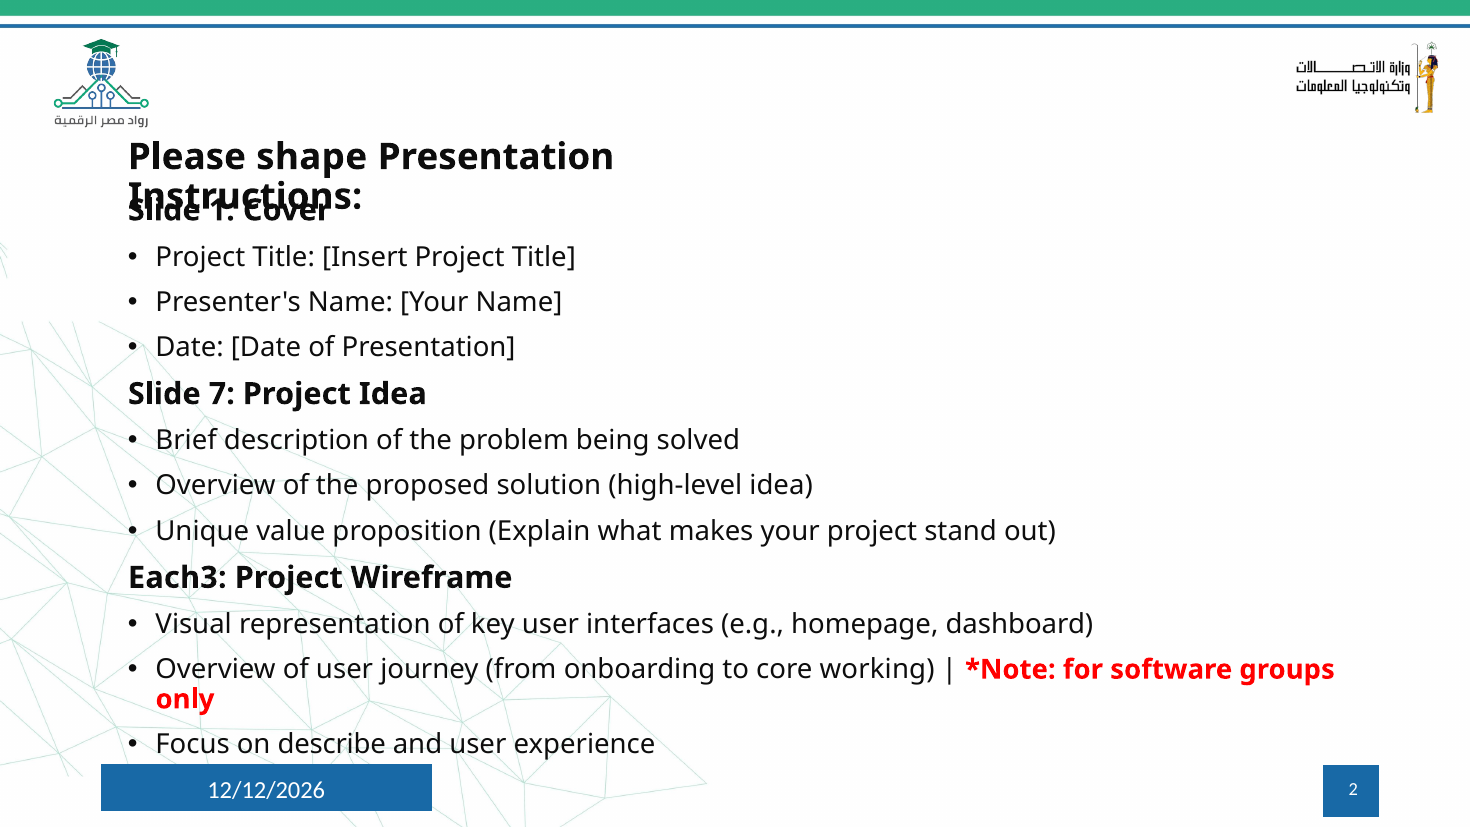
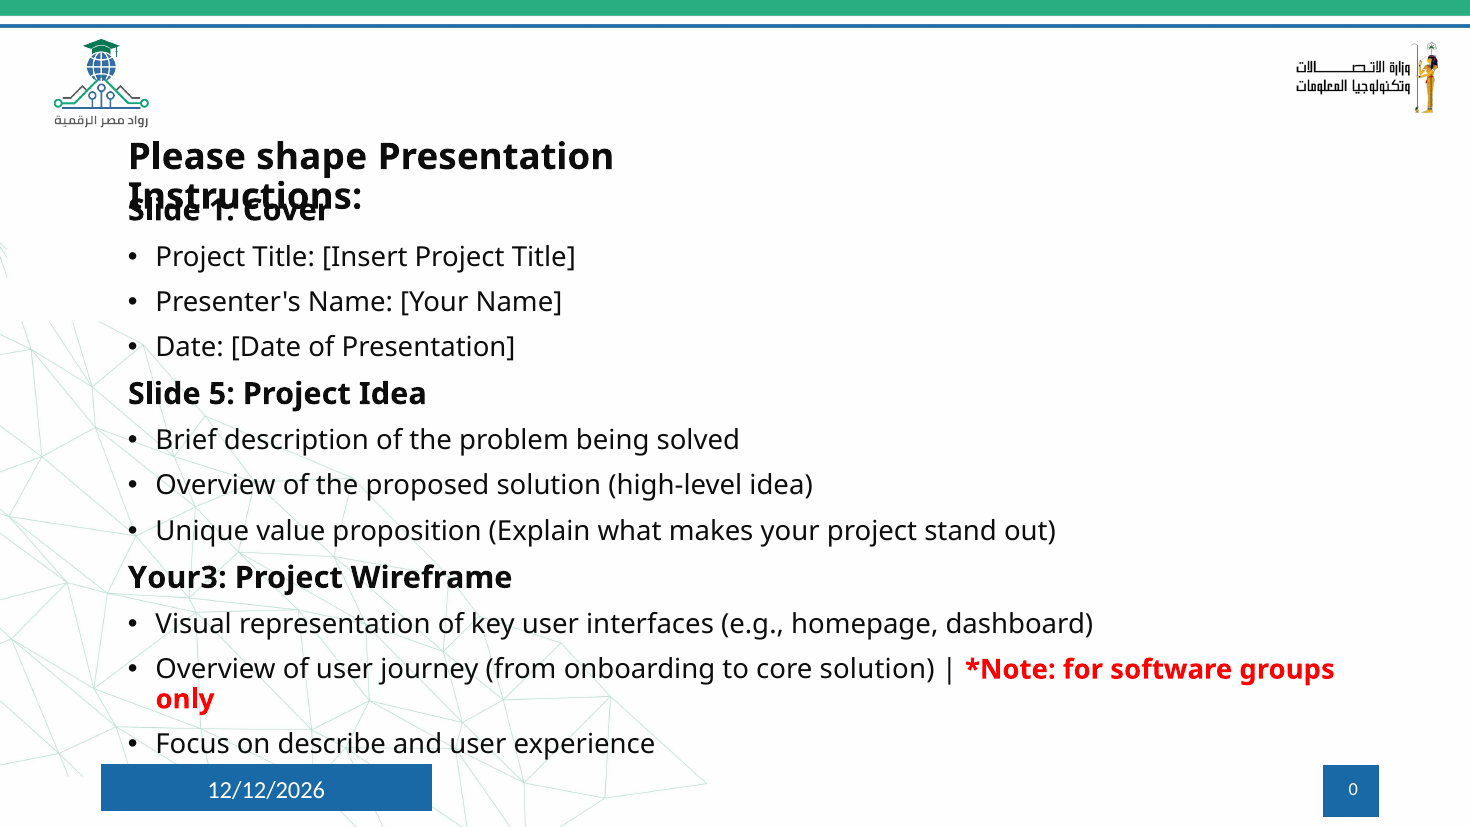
7: 7 -> 5 (222, 394)
Each3: Each3 -> Your3 (177, 578)
core working: working -> solution (877, 669)
2: 2 -> 0 (1353, 789)
